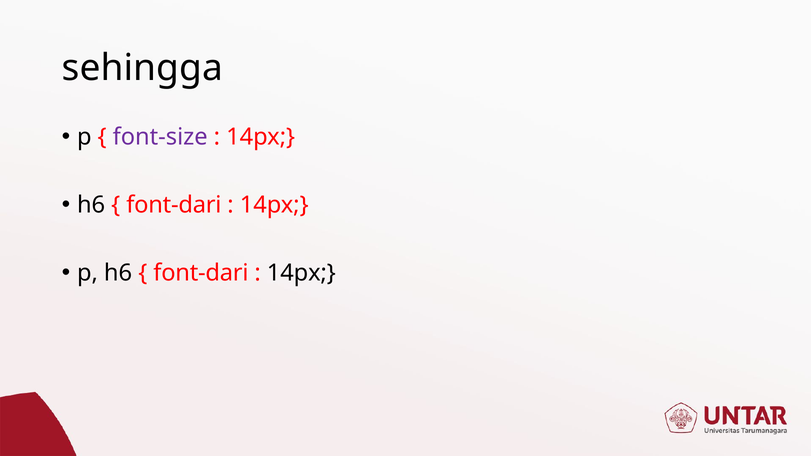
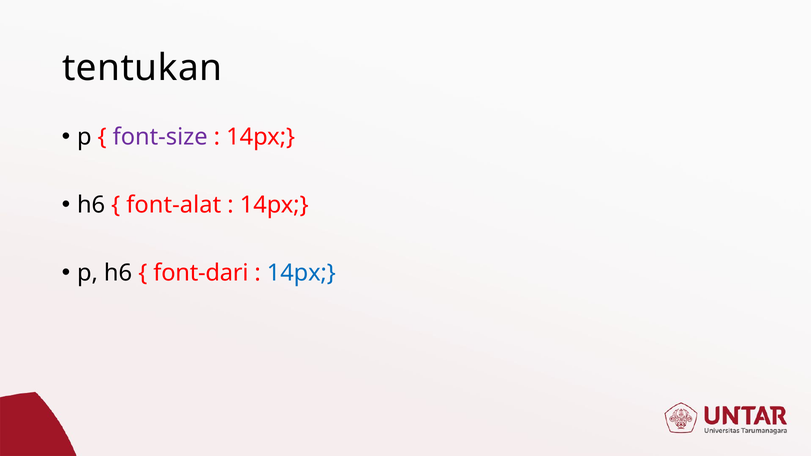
sehingga: sehingga -> tentukan (142, 68)
font-dari: font-dari -> font-alat (174, 205)
14px colour: black -> blue (301, 273)
